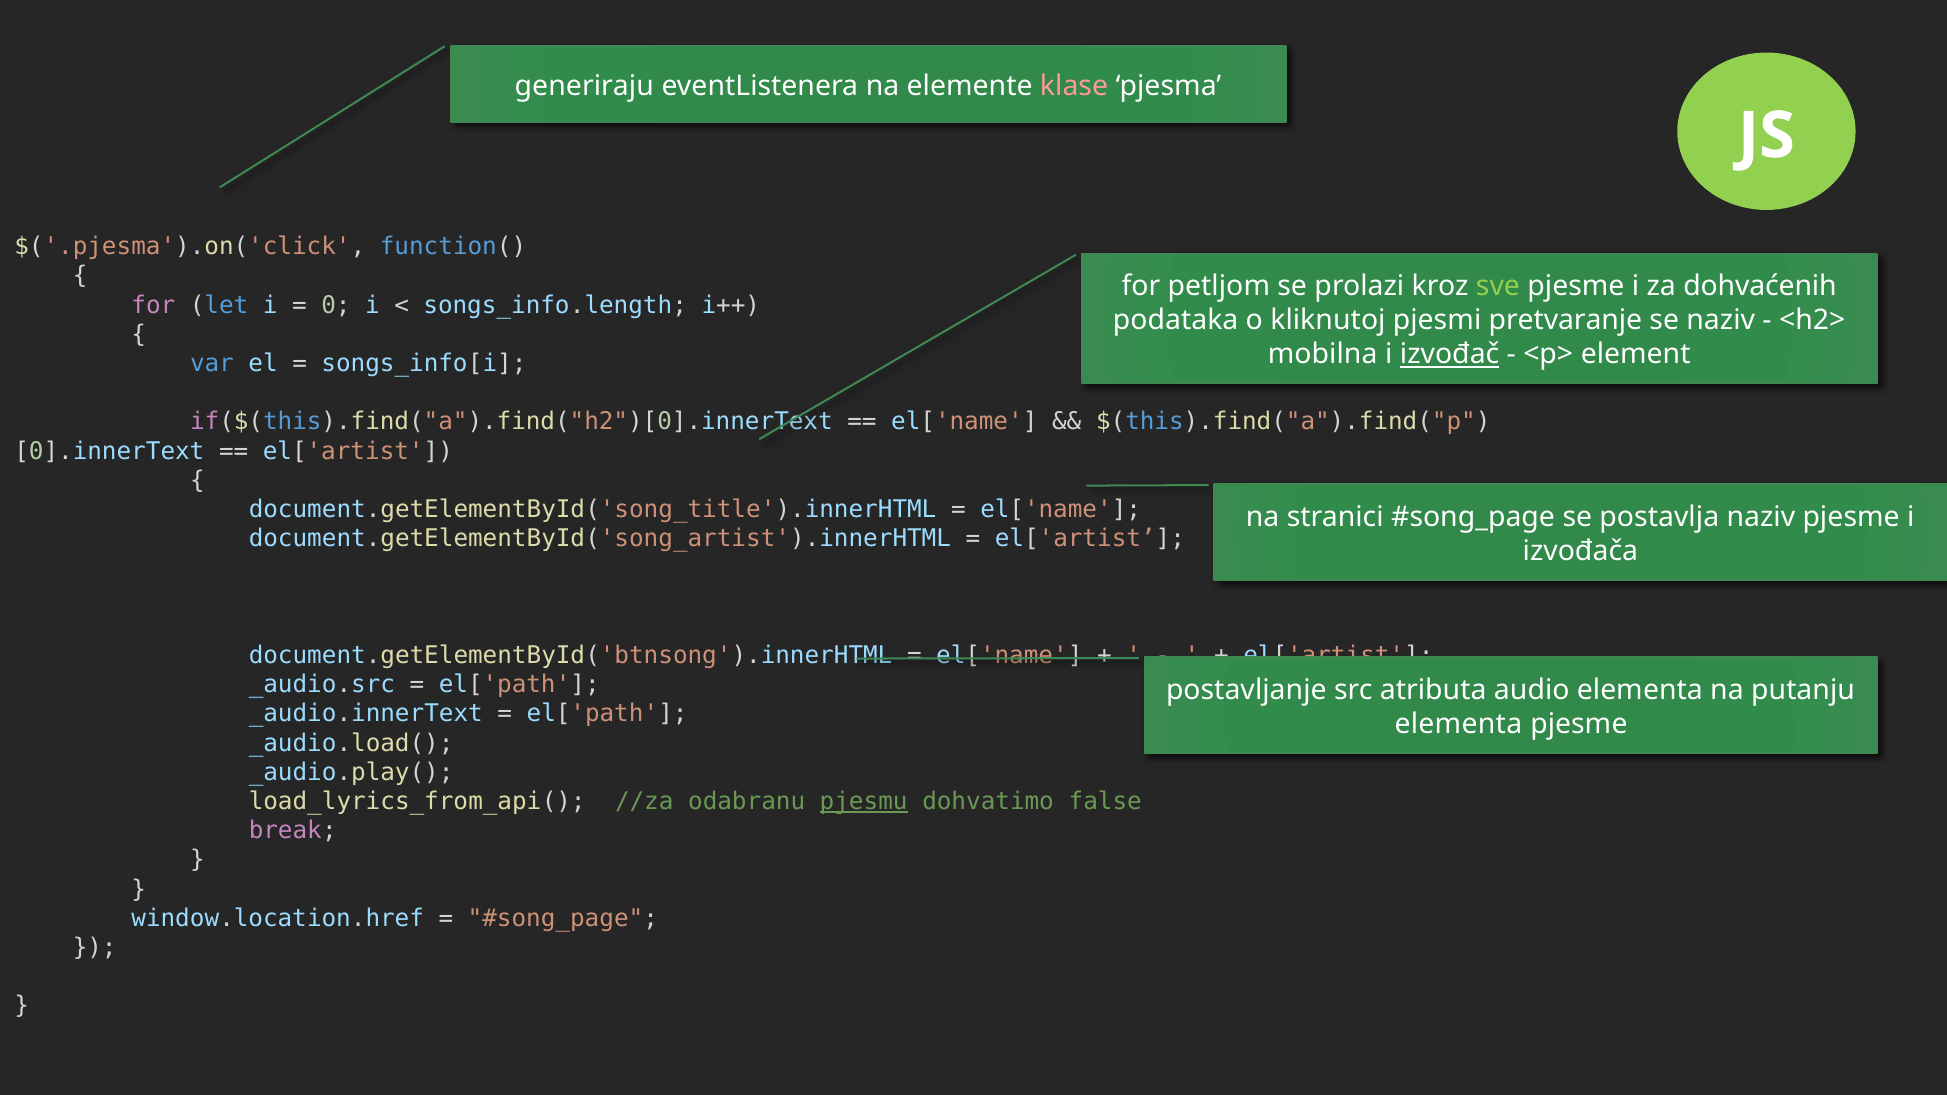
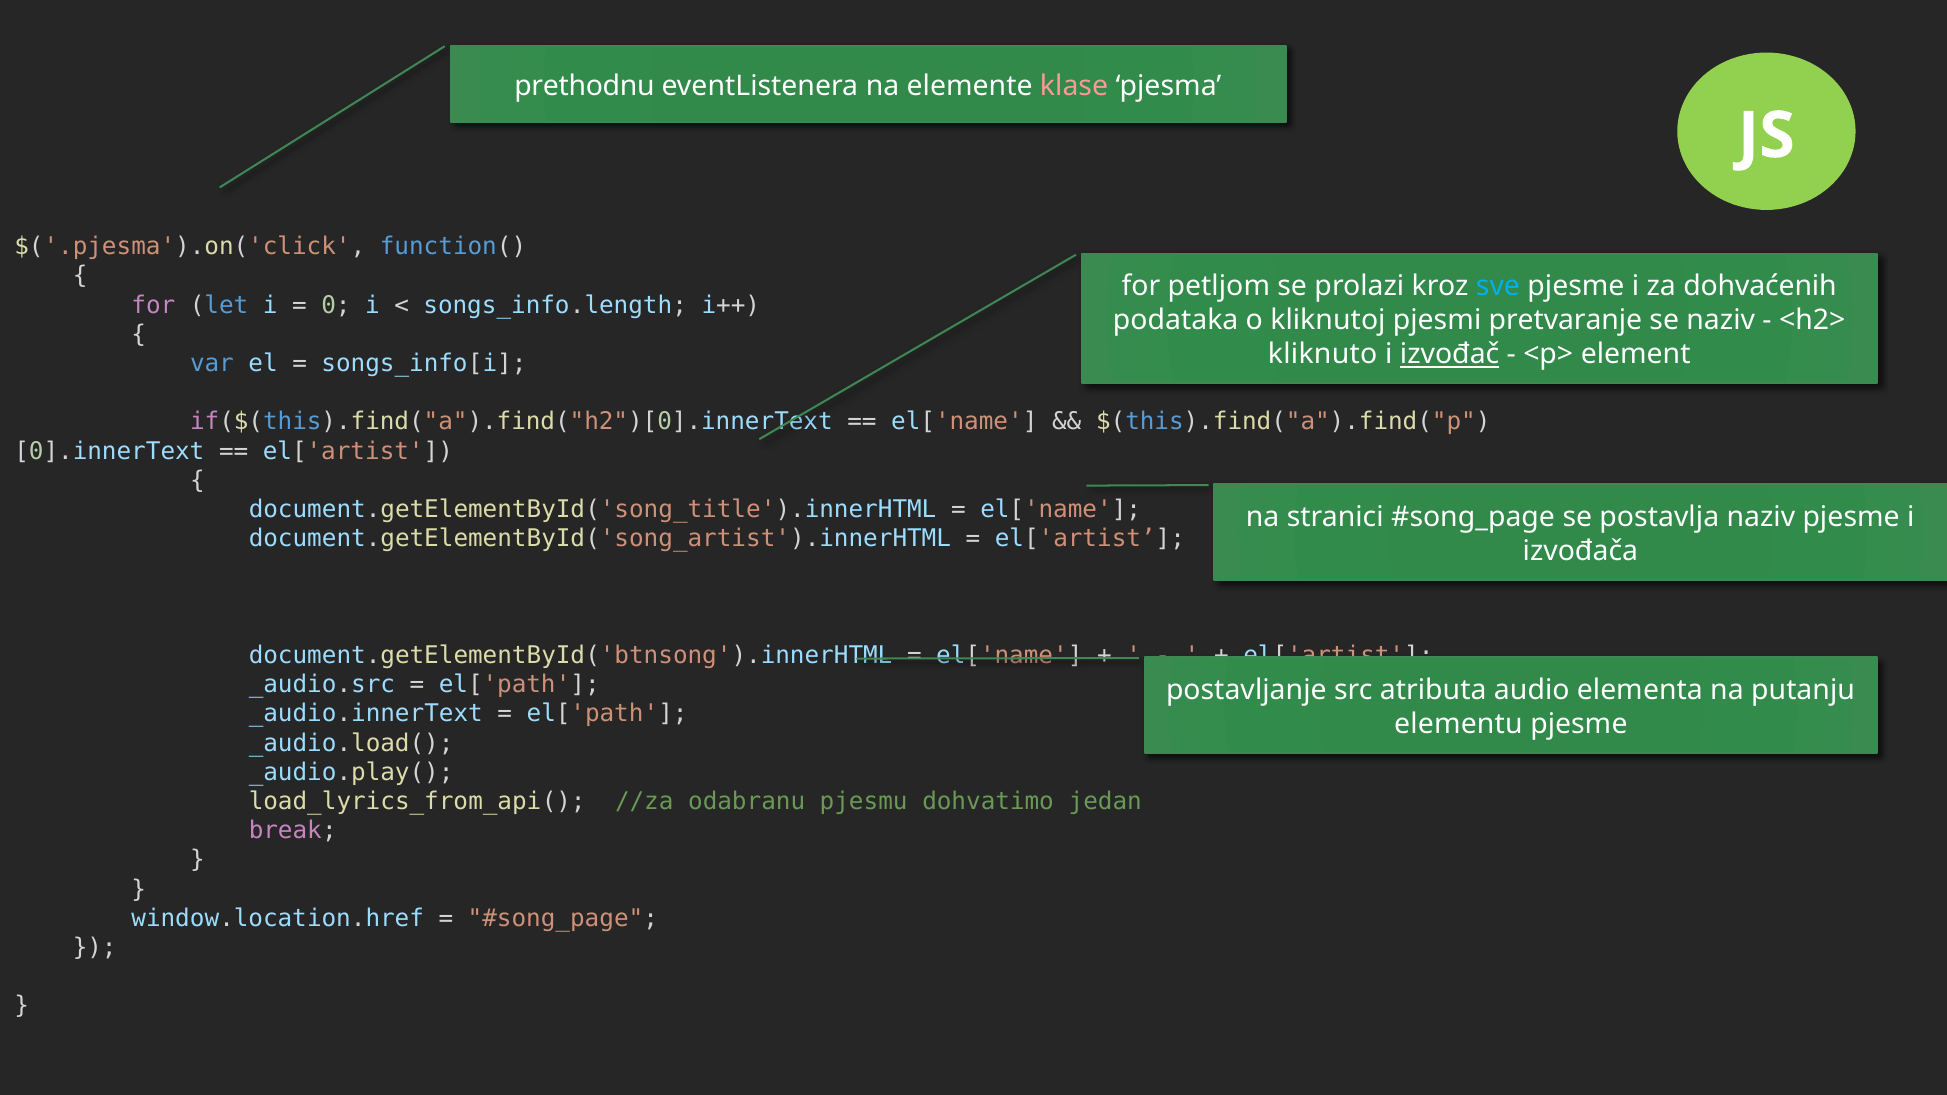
generiraju: generiraju -> prethodnu (584, 86)
sve colour: light green -> light blue (1498, 286)
mobilna: mobilna -> kliknuto (1323, 355)
elementa: elementa -> elementu (1458, 724)
pjesmu underline: present -> none (864, 802)
false: false -> jedan (1105, 802)
